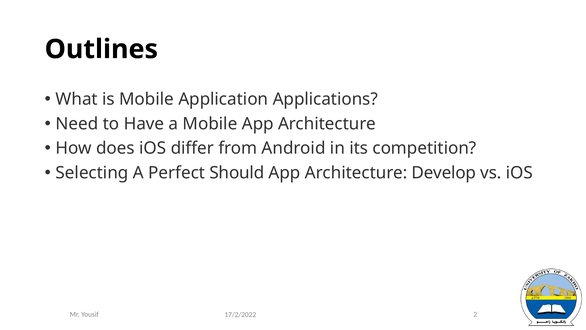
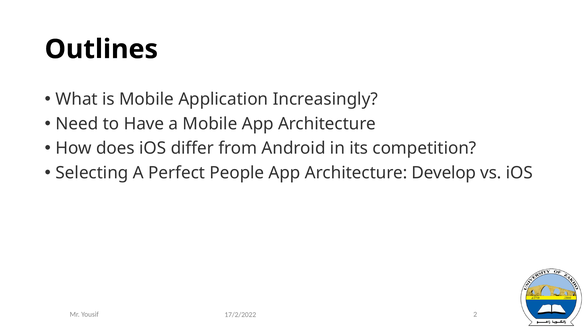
Applications: Applications -> Increasingly (325, 99)
Should: Should -> People (237, 173)
